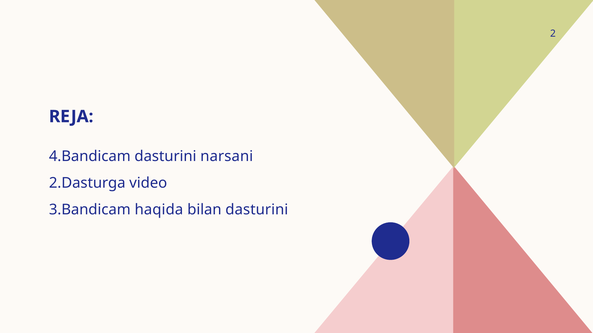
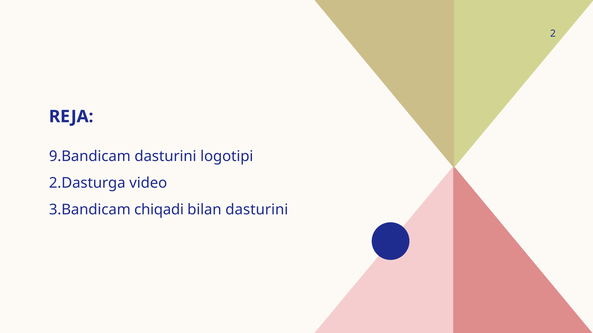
4.Bandicam: 4.Bandicam -> 9.Bandicam (90, 157)
narsani: narsani -> logotipi (227, 157)
haqida: haqida -> chiqadi (159, 210)
